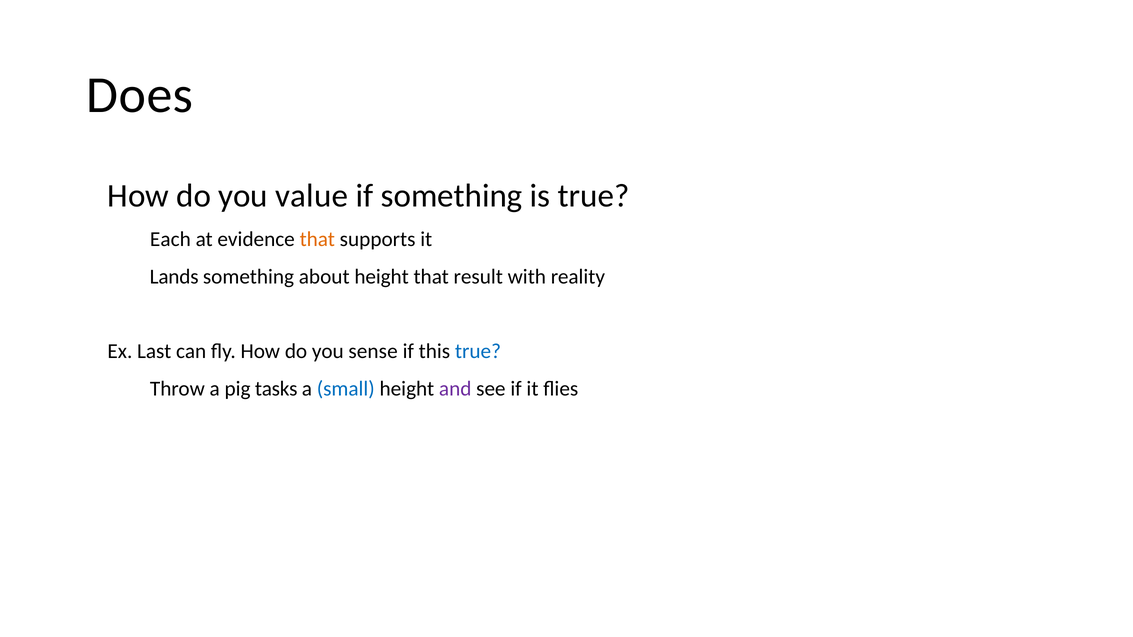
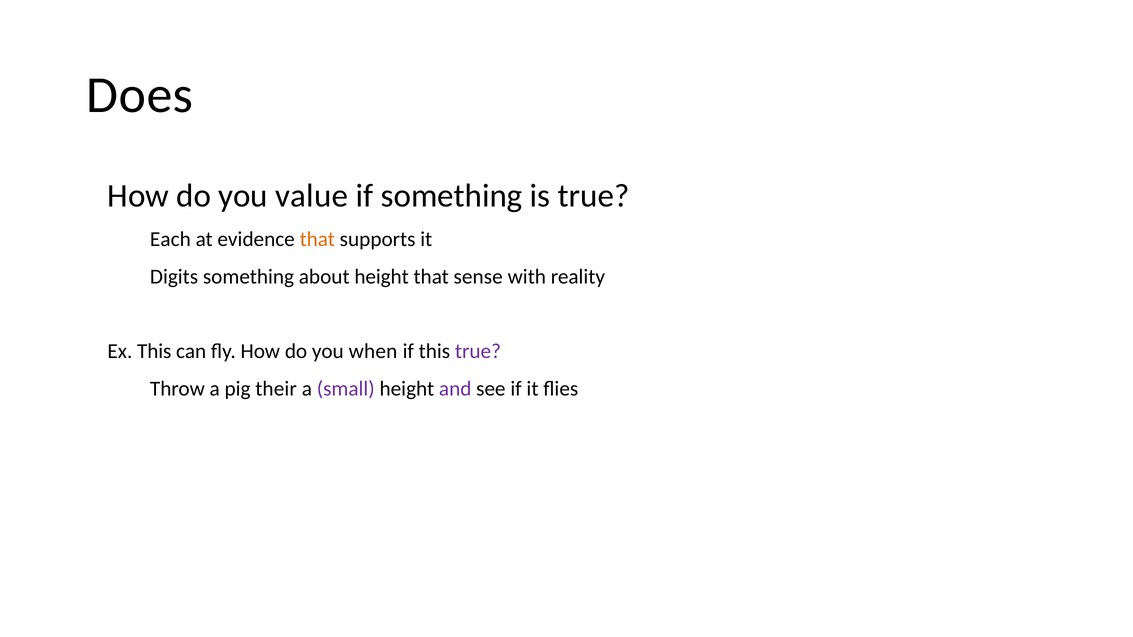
Lands: Lands -> Digits (174, 277)
result: result -> sense (478, 277)
Ex Last: Last -> This (154, 351)
sense: sense -> when (373, 351)
true colour: blue -> purple (478, 351)
tasks: tasks -> their (276, 389)
small colour: blue -> purple (346, 389)
